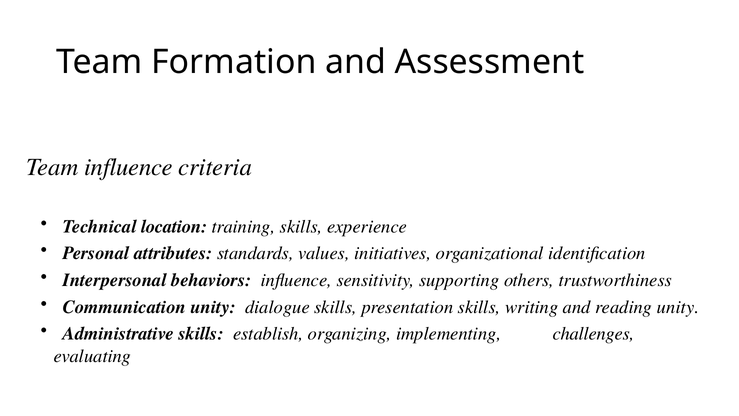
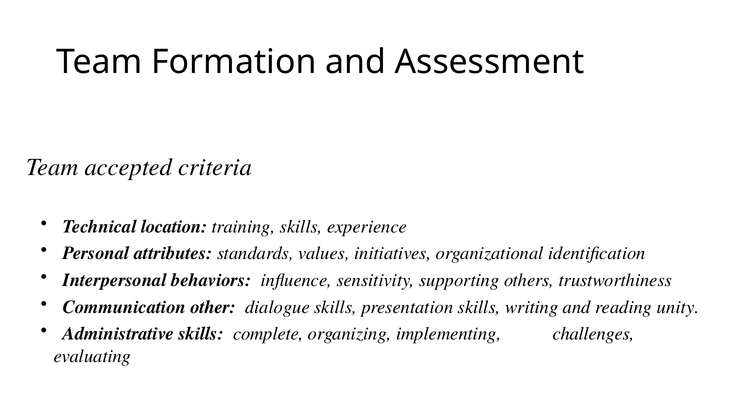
Team influence: influence -> accepted (128, 167)
Communication unity: unity -> other (213, 307)
establish: establish -> complete (268, 334)
